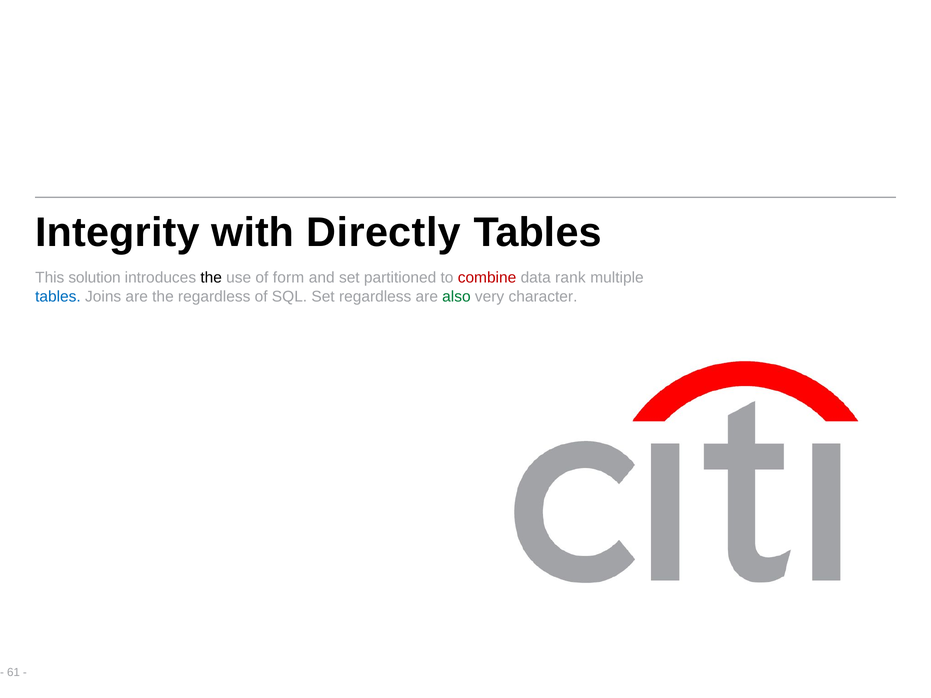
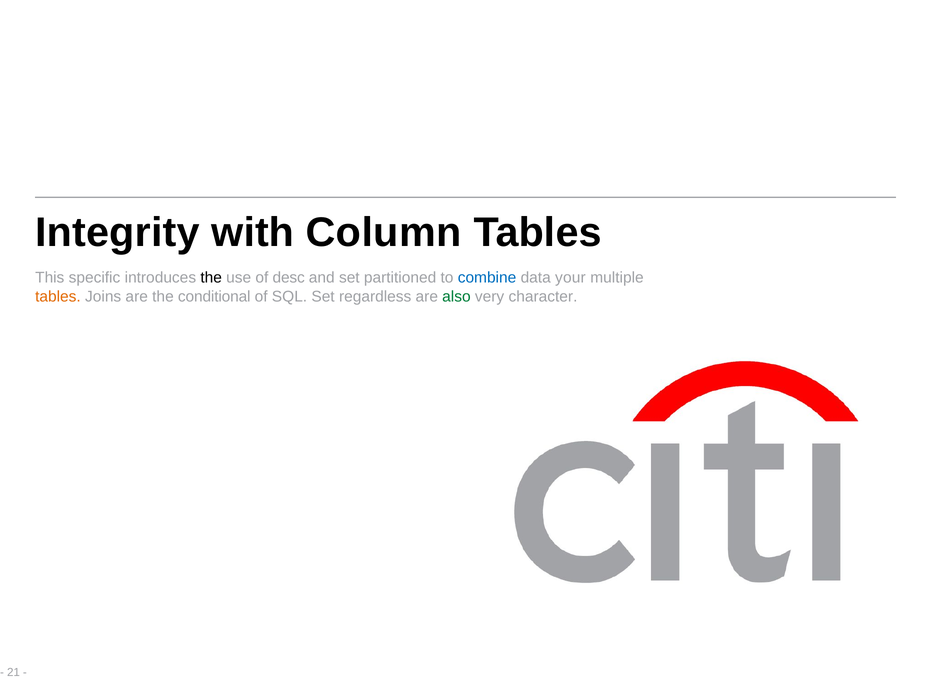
Directly: Directly -> Column (384, 233)
solution: solution -> specific (94, 278)
form: form -> desc (289, 278)
combine colour: red -> blue (487, 278)
rank: rank -> your (570, 278)
tables colour: blue -> orange (58, 297)
the regardless: regardless -> conditional (214, 297)
61: 61 -> 21 (13, 673)
